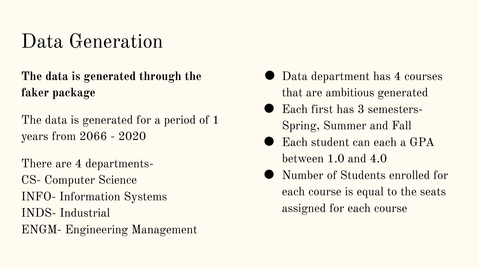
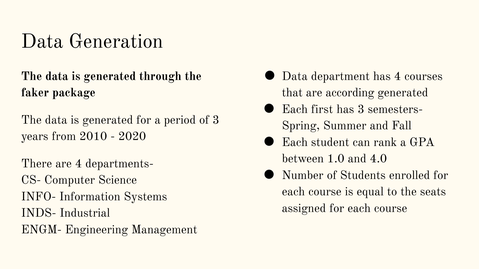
ambitious: ambitious -> according (350, 93)
of 1: 1 -> 3 (216, 120)
2066: 2066 -> 2010 (93, 137)
can each: each -> rank (385, 142)
